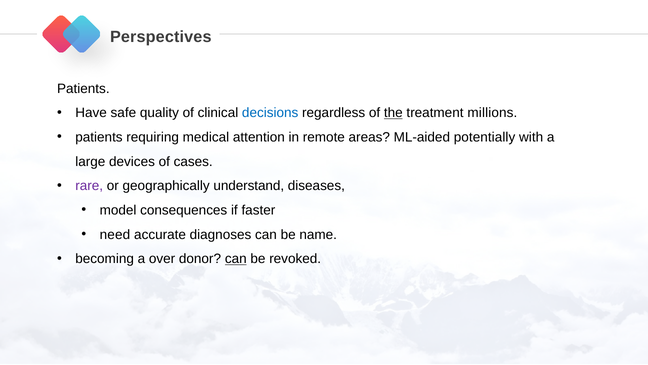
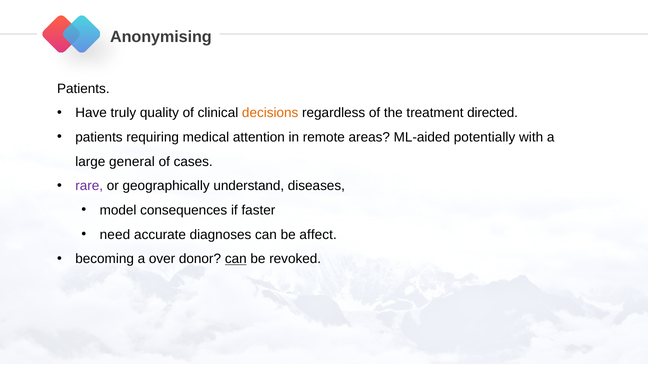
Perspectives: Perspectives -> Anonymising (161, 37)
safe: safe -> truly (123, 113)
decisions colour: blue -> orange (270, 113)
the underline: present -> none (393, 113)
millions: millions -> directed (493, 113)
devices: devices -> general (132, 161)
name: name -> affect (318, 234)
